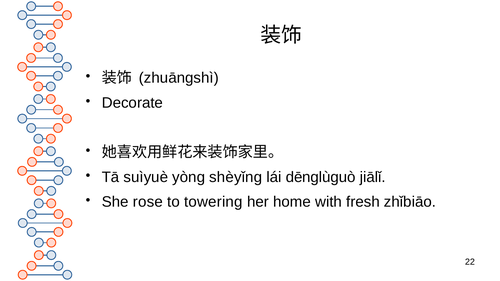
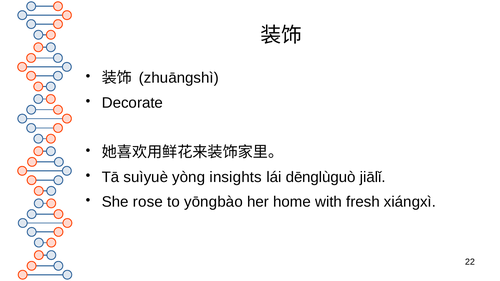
shèyǐng: shèyǐng -> insights (236, 177)
towering: towering -> yōngbào (213, 202)
zhǐbiāo: zhǐbiāo -> xiángxì (410, 202)
